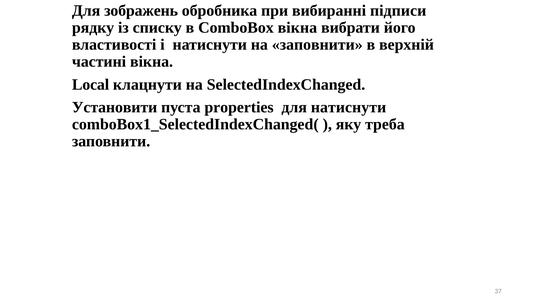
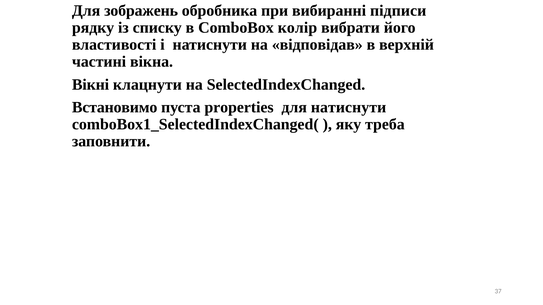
ComboBox вікна: вікна -> колір (297, 28)
на заповнити: заповнити -> відповідав (317, 45)
Local: Local -> Вікні (91, 85)
Установити: Установити -> Встановимо (115, 107)
